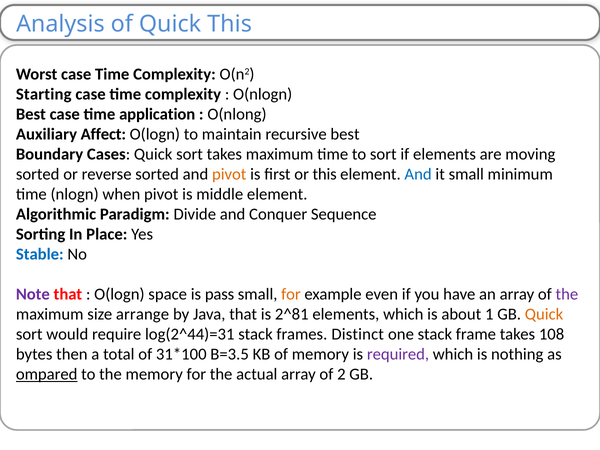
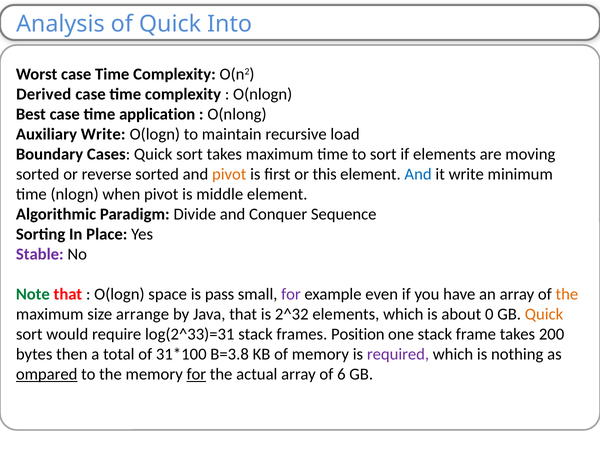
Quick This: This -> Into (230, 24)
Starting: Starting -> Derived (44, 94)
Auxiliary Affect: Affect -> Write (103, 134)
recursive best: best -> load (345, 134)
it small: small -> write (466, 174)
Stable colour: blue -> purple (40, 254)
Note colour: purple -> green (33, 294)
for colour: orange -> purple (291, 294)
the colour: purple -> orange (567, 294)
2^81: 2^81 -> 2^32 (292, 314)
1: 1 -> 0 (489, 314)
log(2^44)=31: log(2^44)=31 -> log(2^33)=31 (190, 334)
Distinct: Distinct -> Position (358, 334)
108: 108 -> 200 (552, 334)
B=3.5: B=3.5 -> B=3.8 (230, 354)
for underline: none -> present (196, 374)
2: 2 -> 6 (341, 374)
